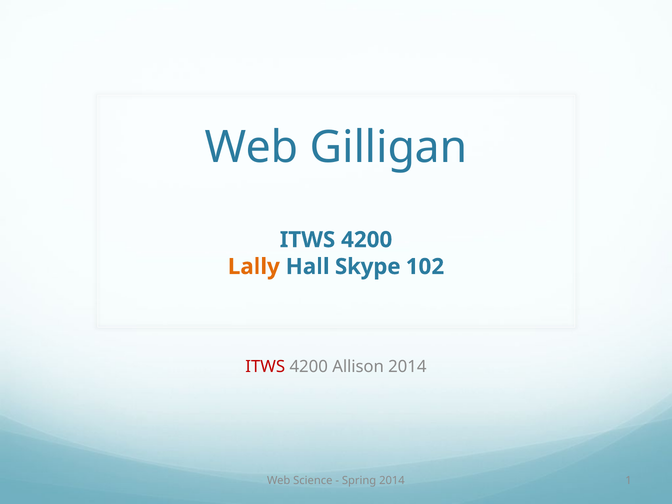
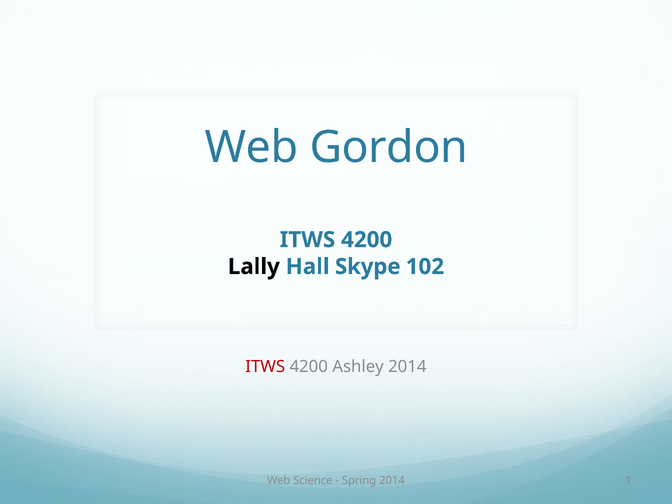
Gilligan: Gilligan -> Gordon (389, 147)
Lally colour: orange -> black (254, 267)
Allison: Allison -> Ashley (358, 367)
